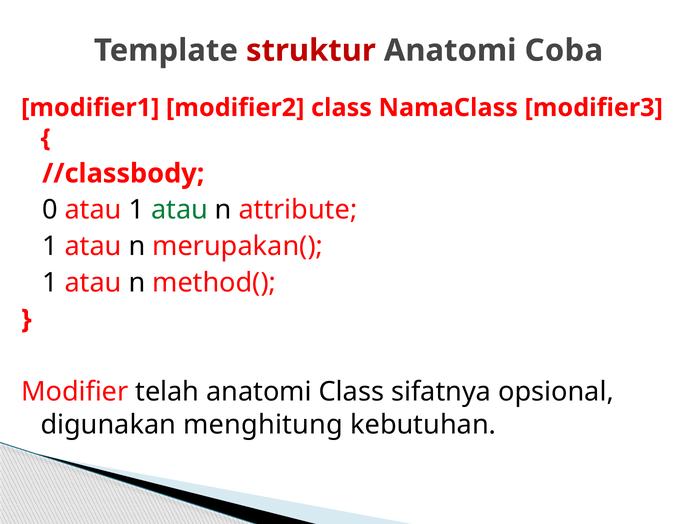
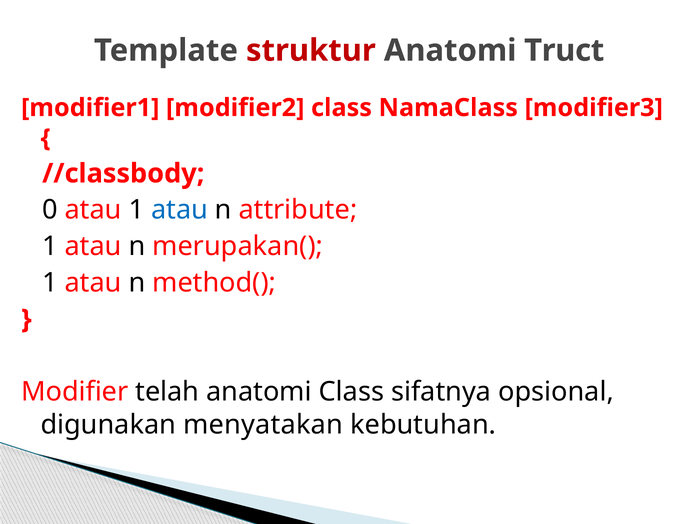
Coba: Coba -> Truct (564, 50)
atau colour: green -> blue (180, 210)
menghitung: menghitung -> menyatakan (263, 424)
